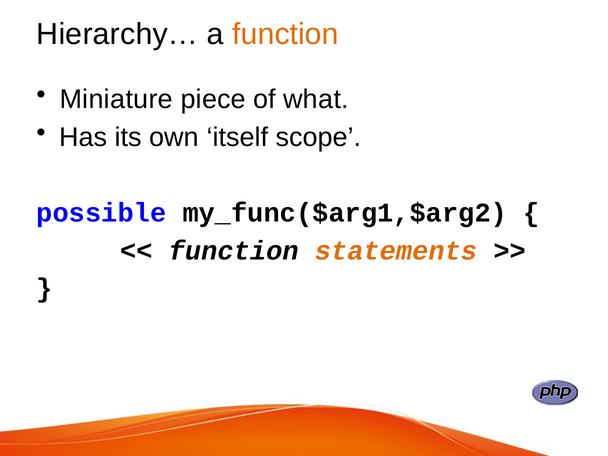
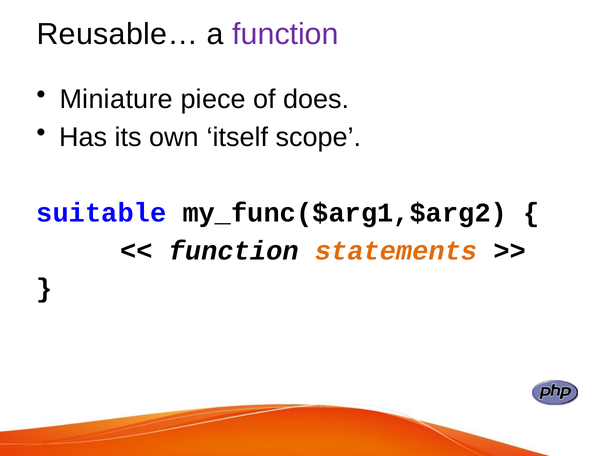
Hierarchy…: Hierarchy… -> Reusable… (117, 34)
function colour: orange -> purple (285, 34)
what: what -> does (316, 99)
possible: possible -> suitable (101, 213)
